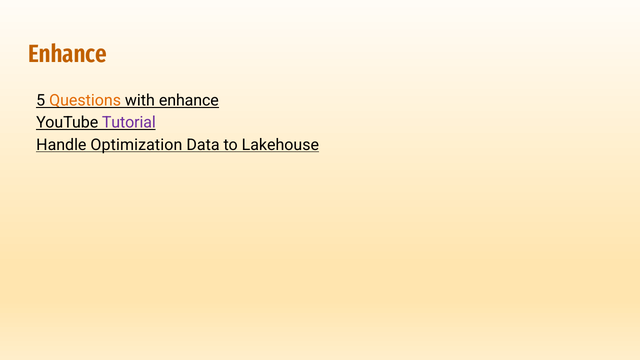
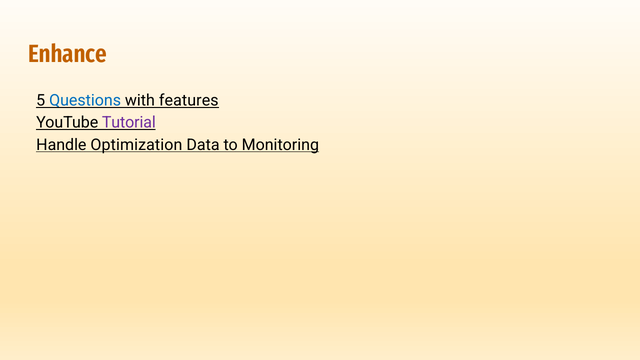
Questions colour: orange -> blue (85, 101)
with enhance: enhance -> features (189, 101)
Lakehouse: Lakehouse -> Monitoring (280, 145)
